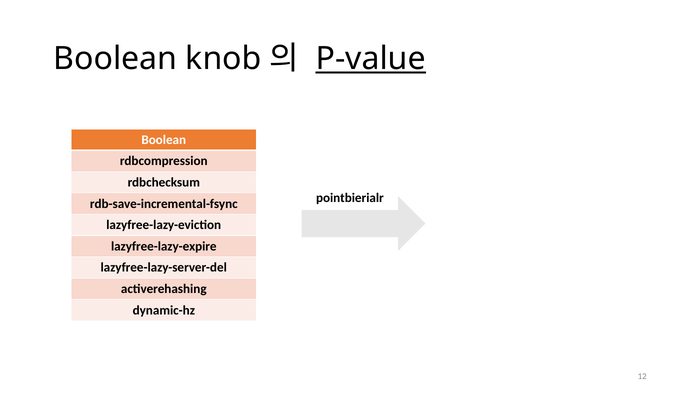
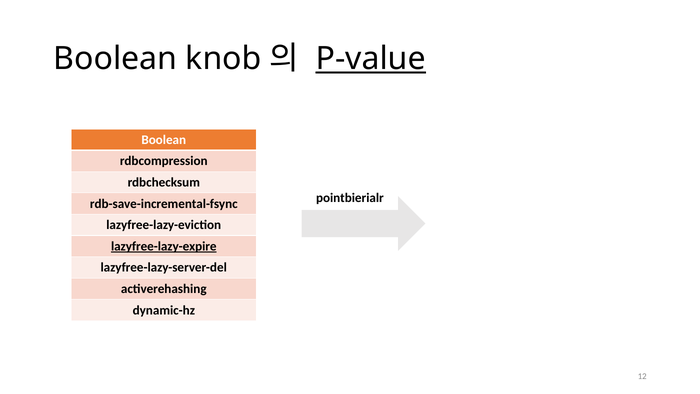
lazyfree-lazy-expire underline: none -> present (164, 246)
